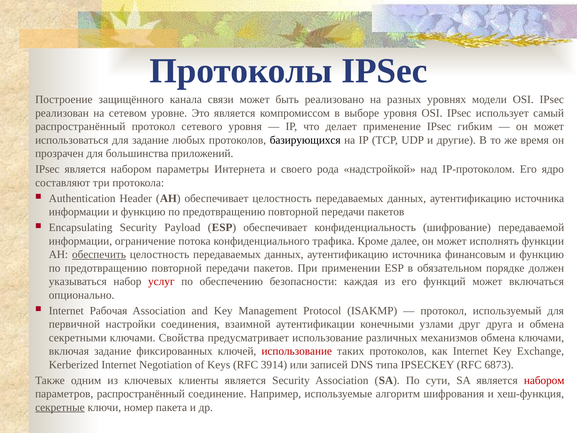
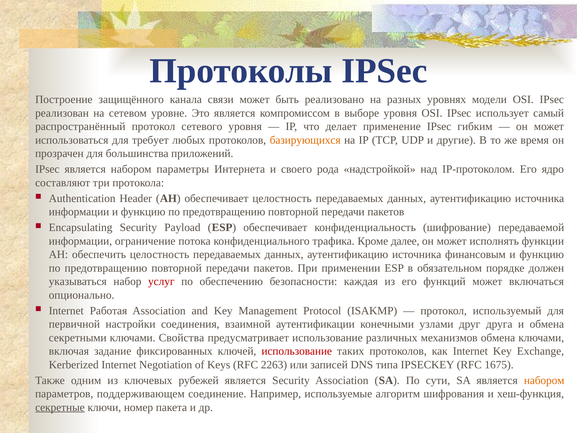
для задание: задание -> требует (150, 140)
базирующихся colour: black -> orange (305, 140)
обеспечить underline: present -> none (99, 254)
Рабочая: Рабочая -> Работая (108, 311)
3914: 3914 -> 2263 (274, 364)
6873: 6873 -> 1675 (499, 364)
клиенты: клиенты -> рубежей (199, 380)
набором colour: red -> orange (544, 380)
параметров распространённый: распространённый -> поддерживающем (141, 394)
